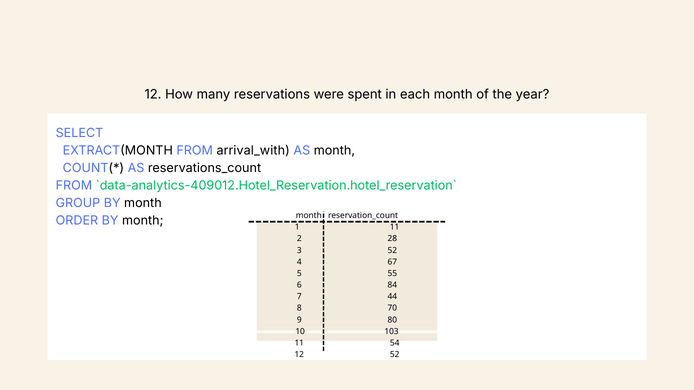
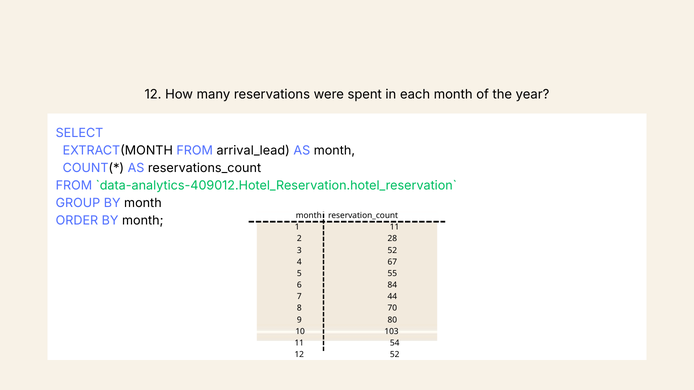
arrival_with: arrival_with -> arrival_lead (253, 151)
